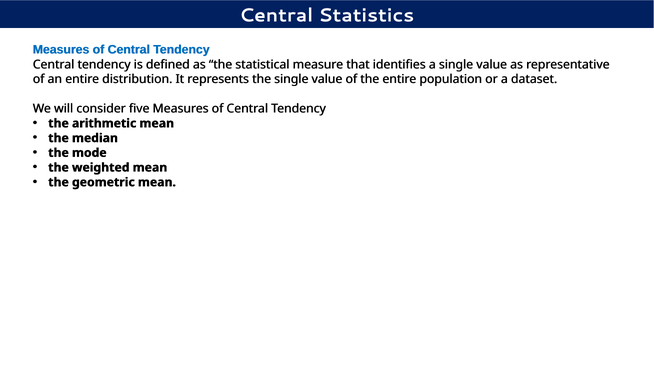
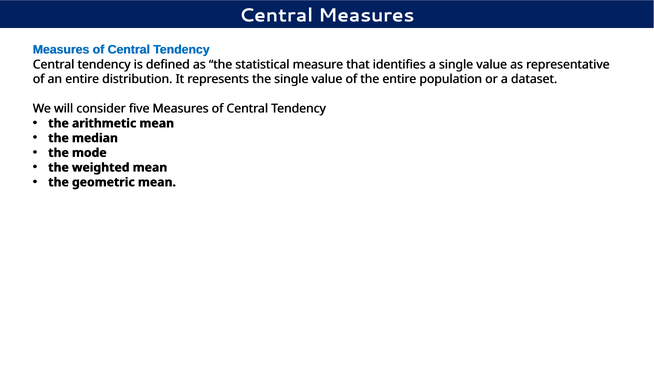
Central Statistics: Statistics -> Measures (366, 15)
